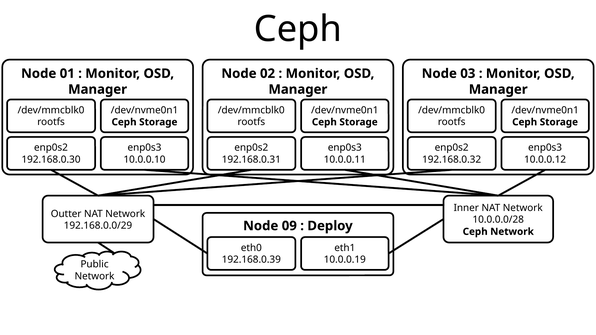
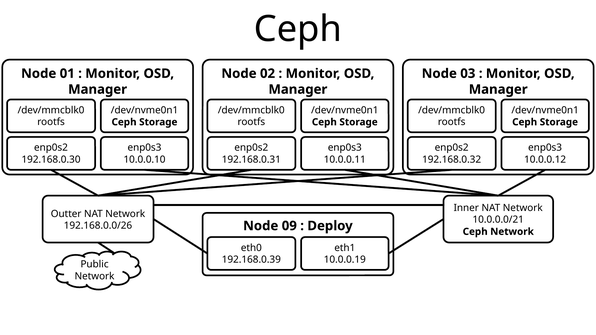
10.0.0.0/28: 10.0.0.0/28 -> 10.0.0.0/21 (498, 220)
192.168.0.0/29: 192.168.0.0/29 -> 192.168.0.0/26 (98, 226)
